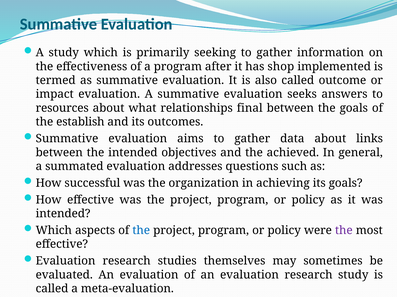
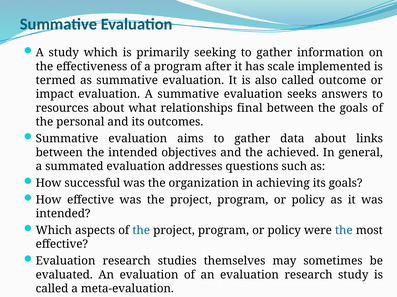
shop: shop -> scale (281, 67)
establish: establish -> personal (80, 122)
the colour: purple -> blue (344, 231)
